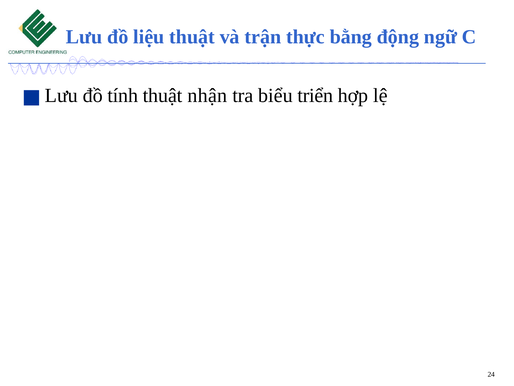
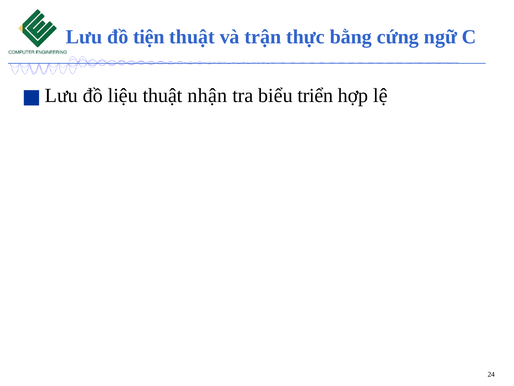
liệu: liệu -> tiện (149, 37)
động: động -> cứng (398, 37)
tính: tính -> liệu (123, 95)
